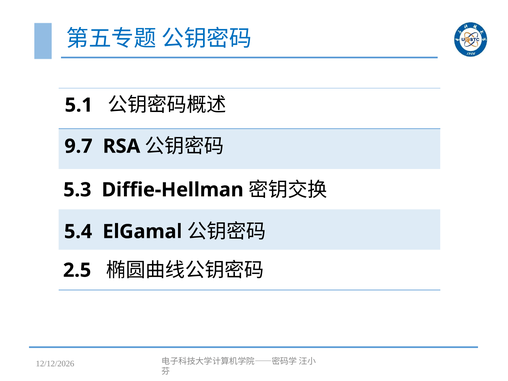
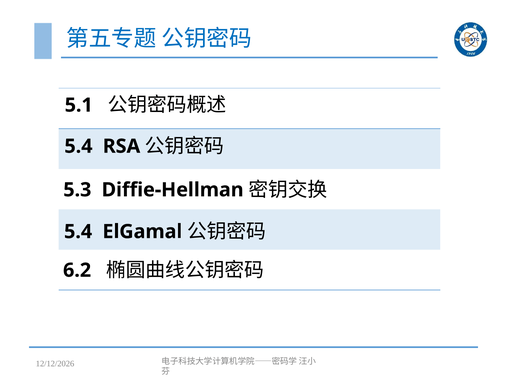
9.7: 9.7 -> 5.4 (78, 146)
2.5: 2.5 -> 6.2 (77, 270)
